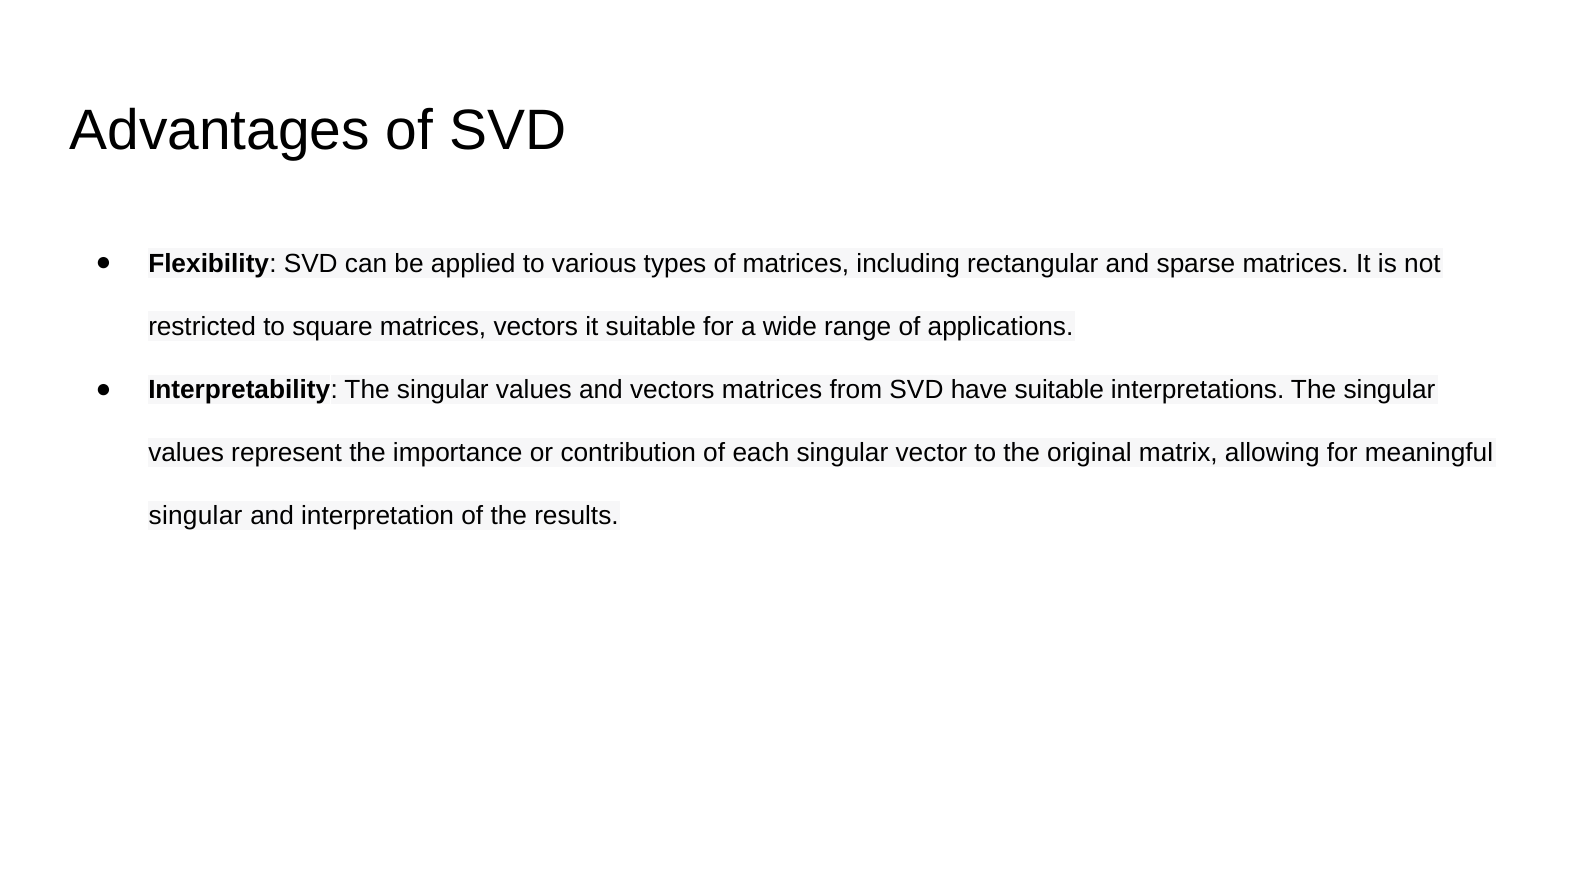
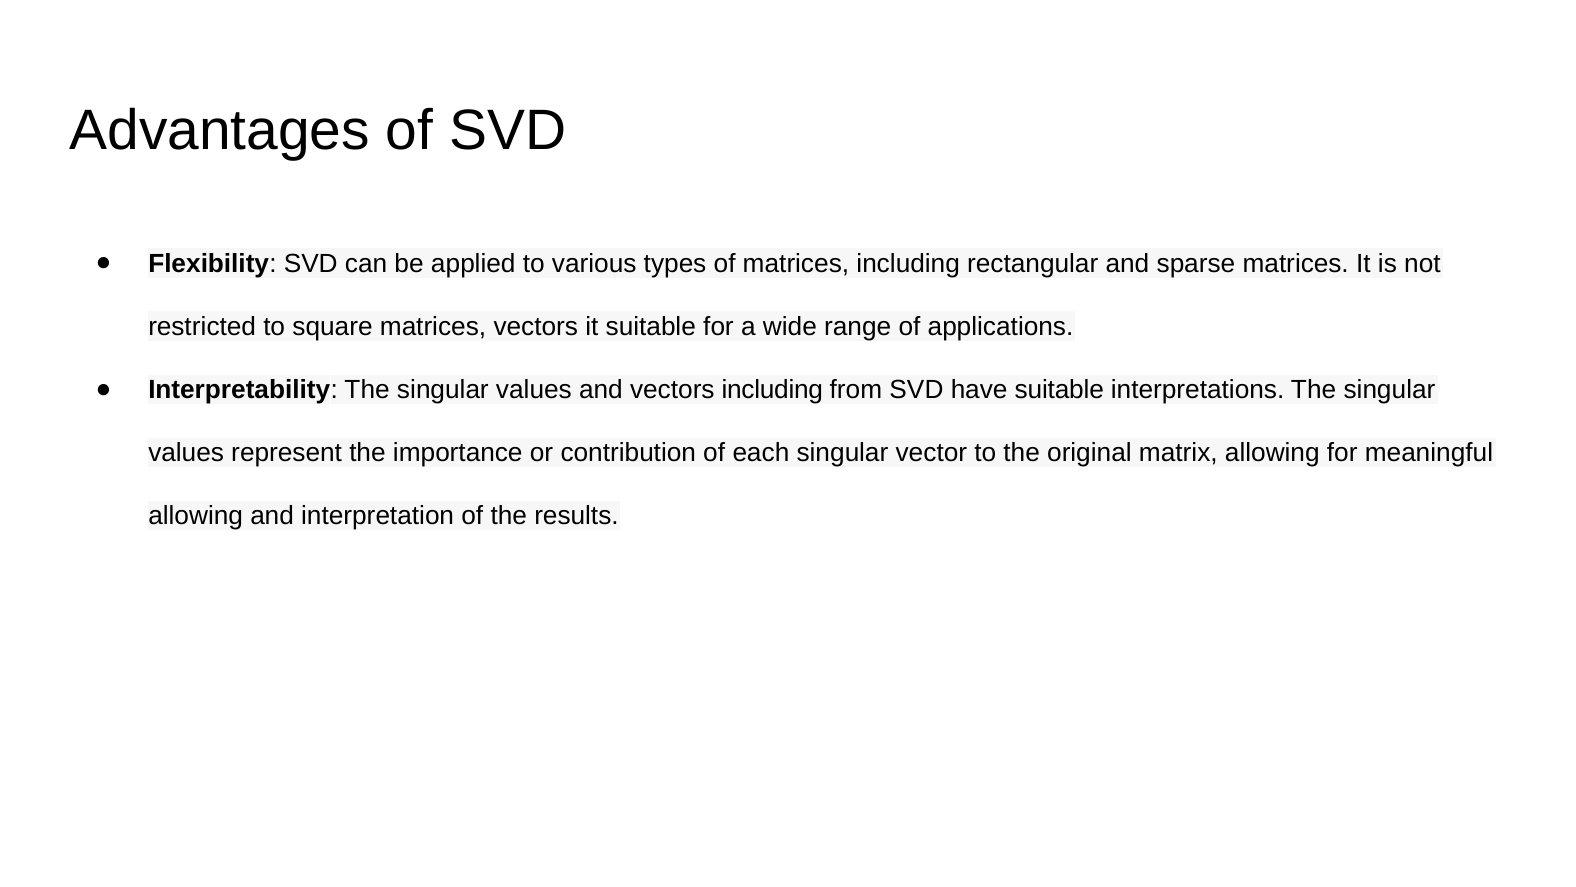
vectors matrices: matrices -> including (772, 390)
singular: singular -> allowing (196, 516)
